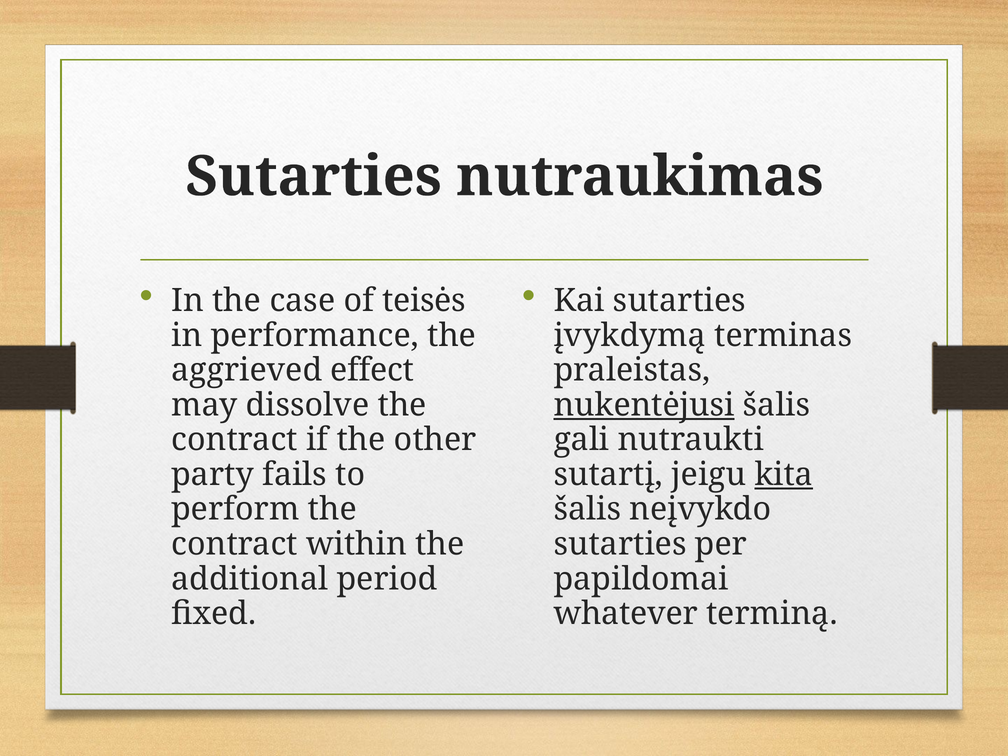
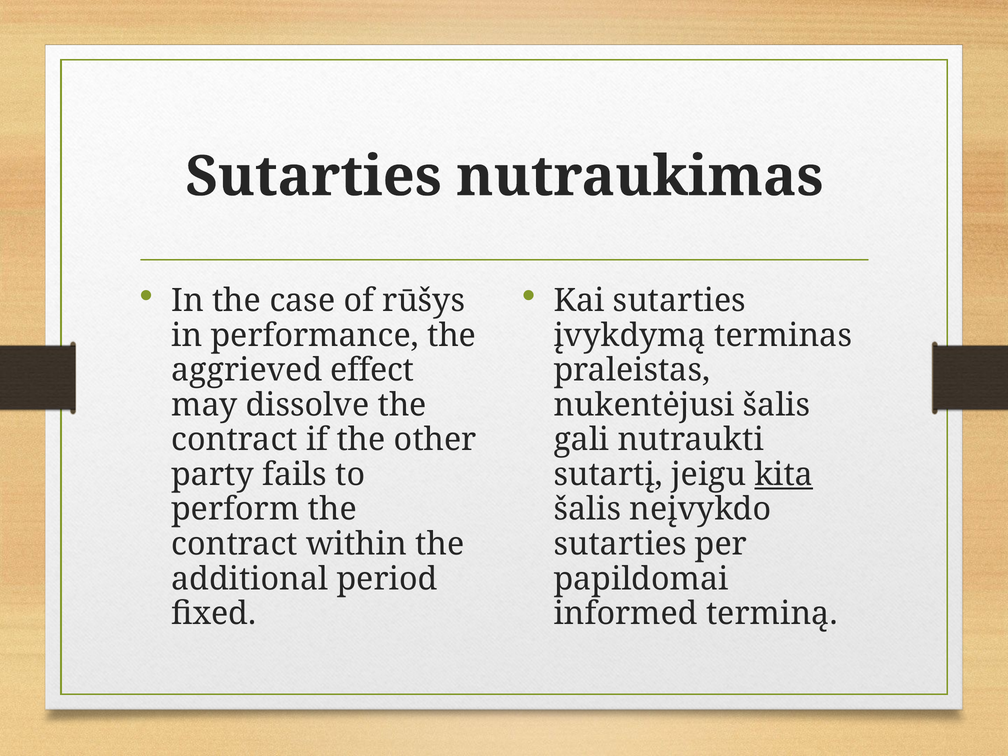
teisės: teisės -> rūšys (424, 301)
nukentėjusi underline: present -> none (644, 405)
whatever: whatever -> informed (626, 614)
